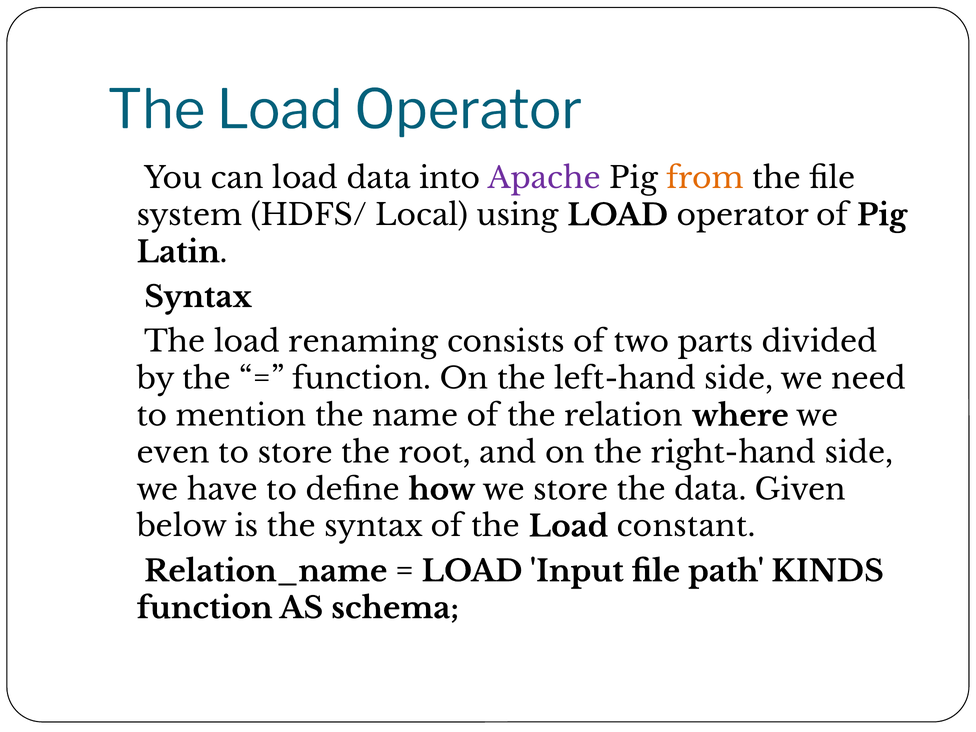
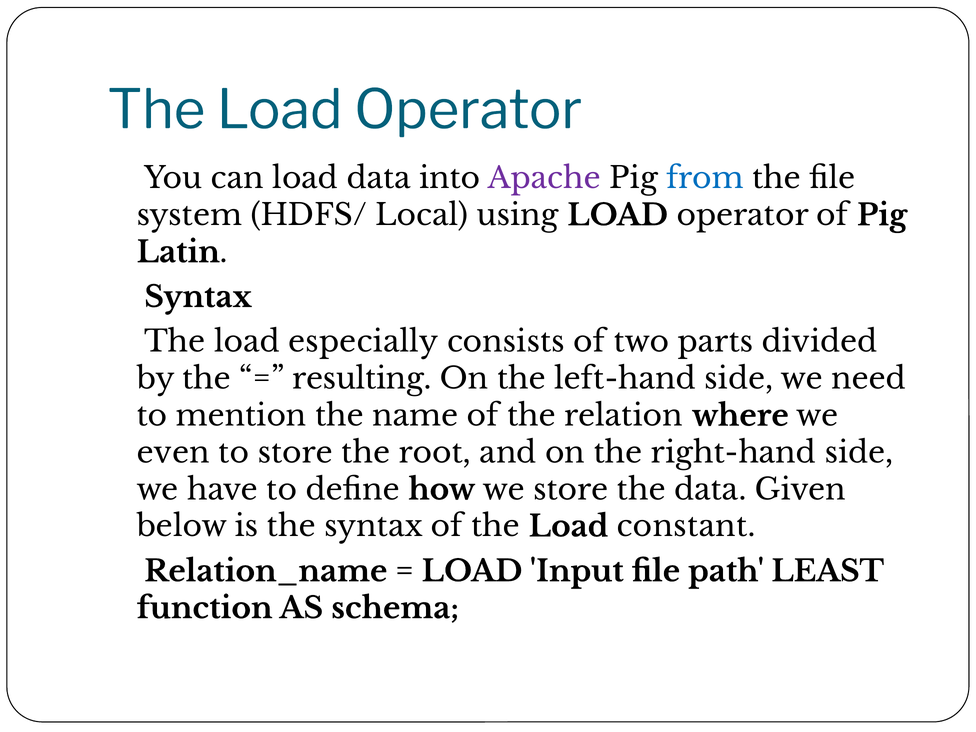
from colour: orange -> blue (705, 179)
renaming: renaming -> especially (363, 342)
function: function -> resulting (362, 379)
KINDS: KINDS -> LEAST (828, 571)
